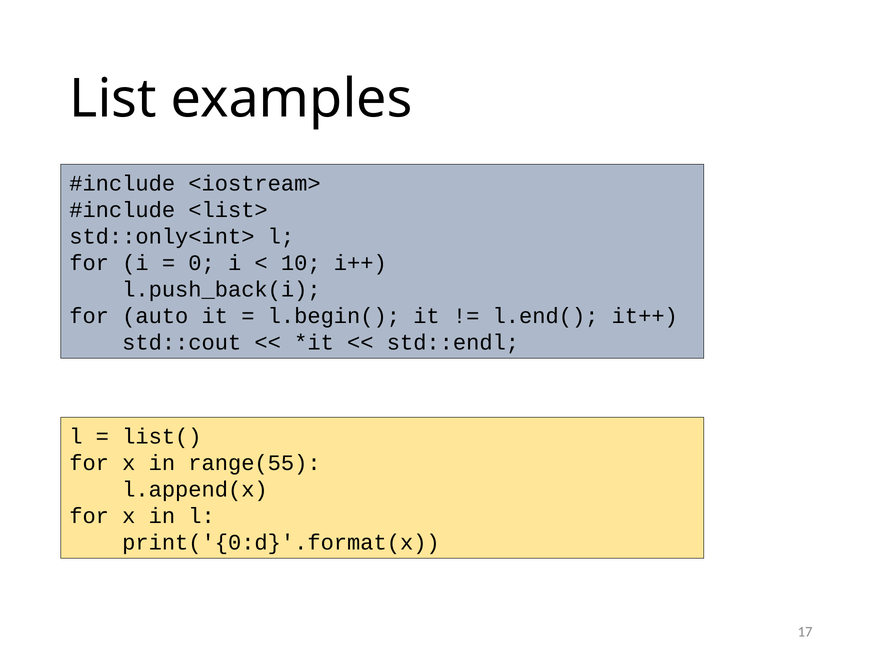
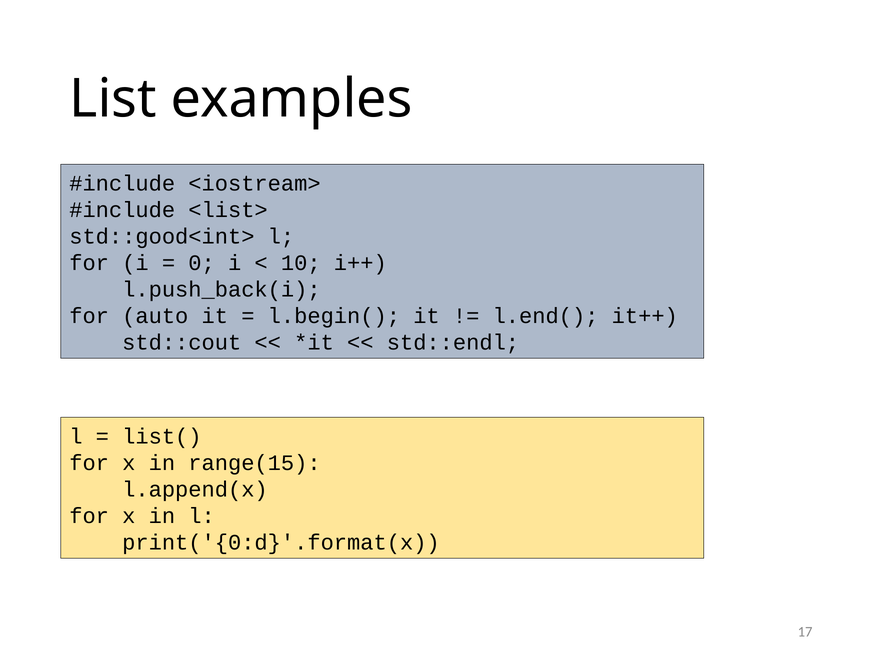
std::only<int>: std::only<int> -> std::good<int> (162, 236)
range(55: range(55 -> range(15 (254, 463)
